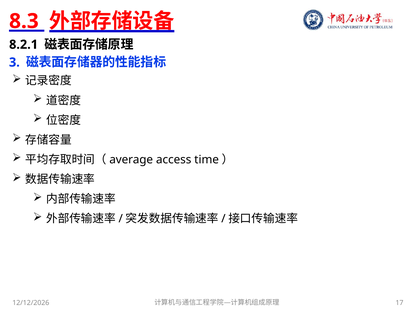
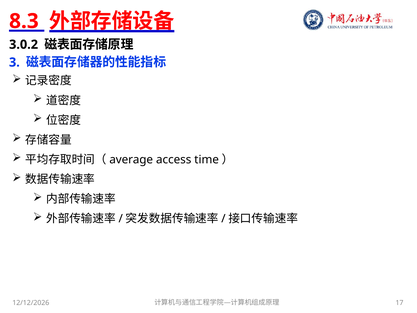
8.2.1: 8.2.1 -> 3.0.2 (24, 45)
